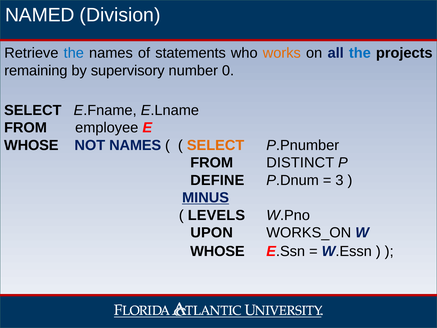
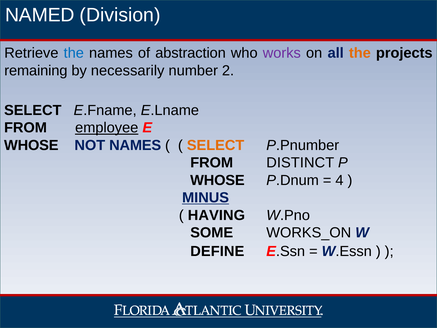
statements: statements -> abstraction (191, 53)
works colour: orange -> purple (282, 53)
the colour: blue -> orange (360, 53)
supervisory: supervisory -> necessarily (128, 70)
0: 0 -> 2 (228, 70)
employee underline: none -> present (107, 128)
DEFINE: DEFINE -> WHOSE (217, 180)
3: 3 -> 4 (339, 180)
LEVELS: LEVELS -> HAVING (216, 215)
UPON: UPON -> SOME (212, 233)
WHOSE: WHOSE -> DEFINE (217, 251)
